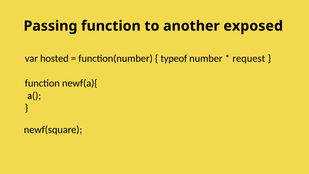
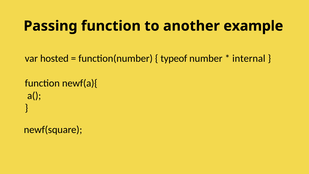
exposed: exposed -> example (253, 26)
request: request -> internal (249, 58)
